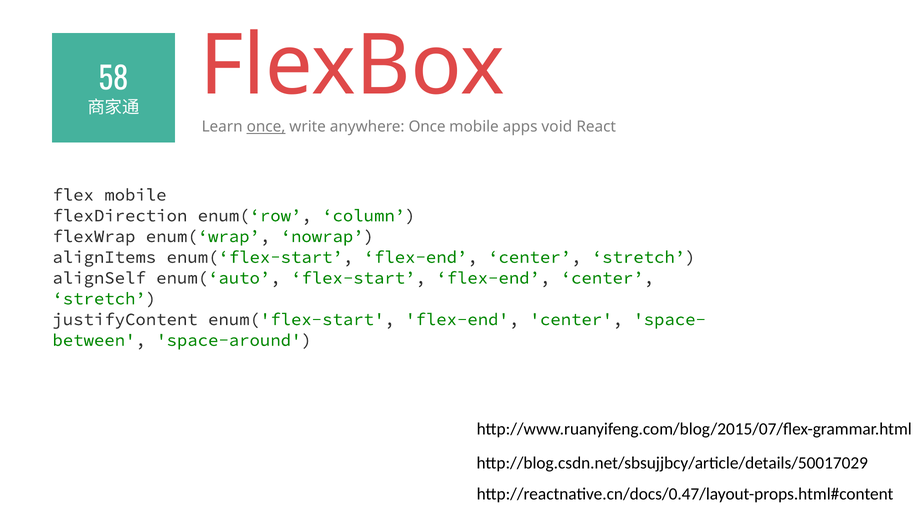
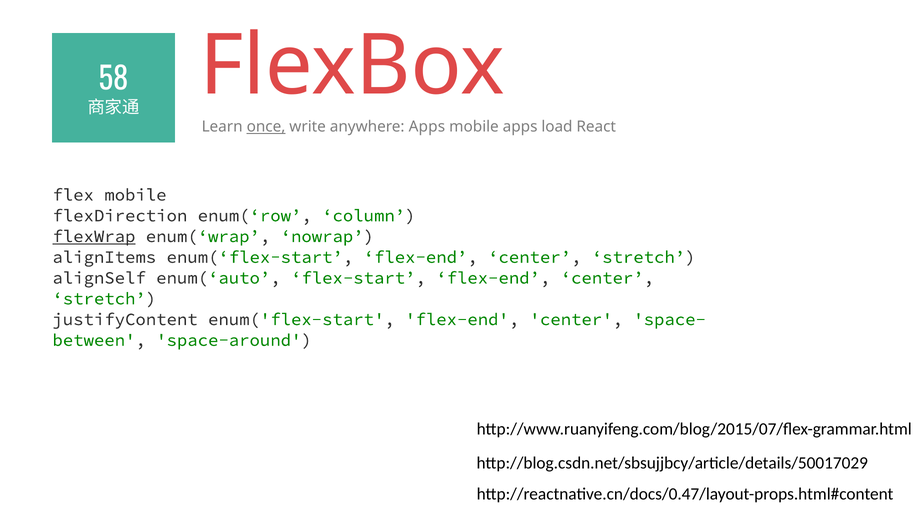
anywhere Once: Once -> Apps (427, 127)
void: void -> load (557, 127)
flexWrap underline: none -> present (94, 236)
